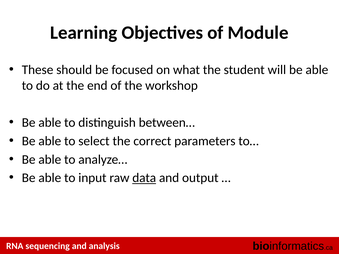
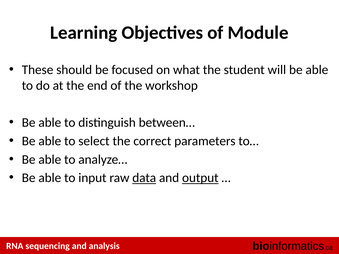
output underline: none -> present (200, 178)
